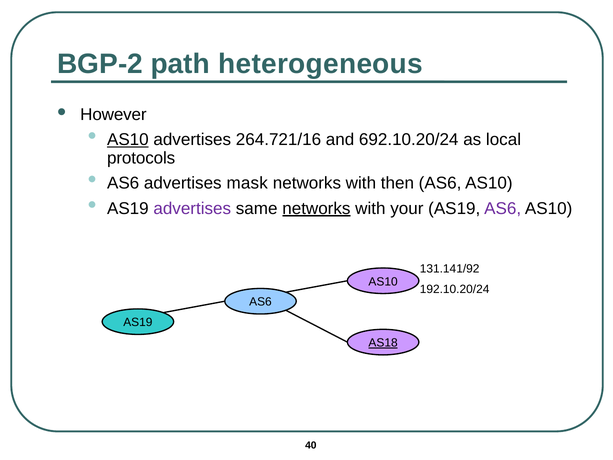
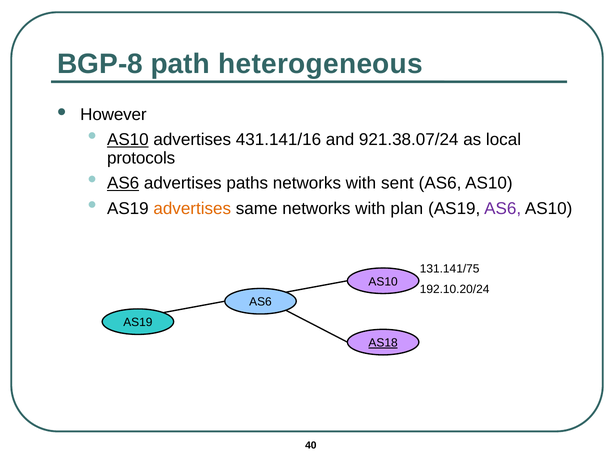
BGP-2: BGP-2 -> BGP-8 (100, 64)
264.721/16: 264.721/16 -> 431.141/16 (278, 140)
692.10.20/24: 692.10.20/24 -> 921.38.07/24 (409, 140)
AS6 underline: none -> present (123, 183)
mask: mask -> paths (247, 183)
then: then -> sent (397, 183)
advertises colour: purple -> orange (192, 208)
networks underline: present -> none (316, 208)
your: your -> plan (407, 208)
131.141/92: 131.141/92 -> 131.141/75 (450, 269)
